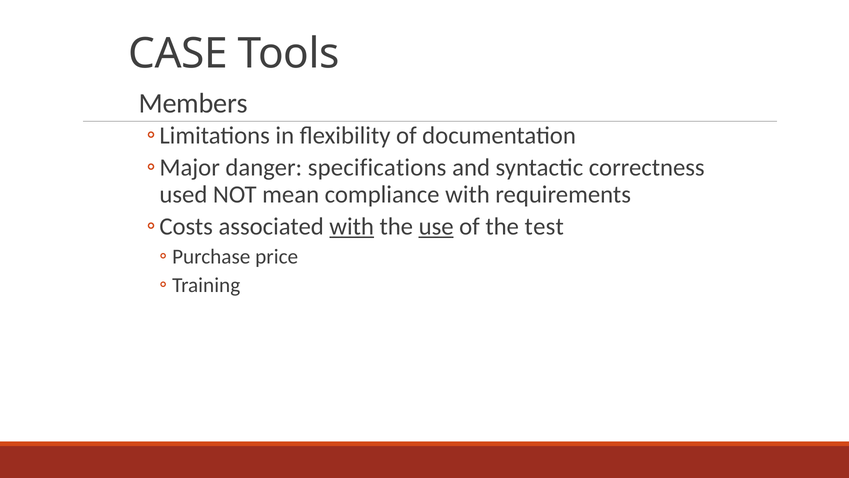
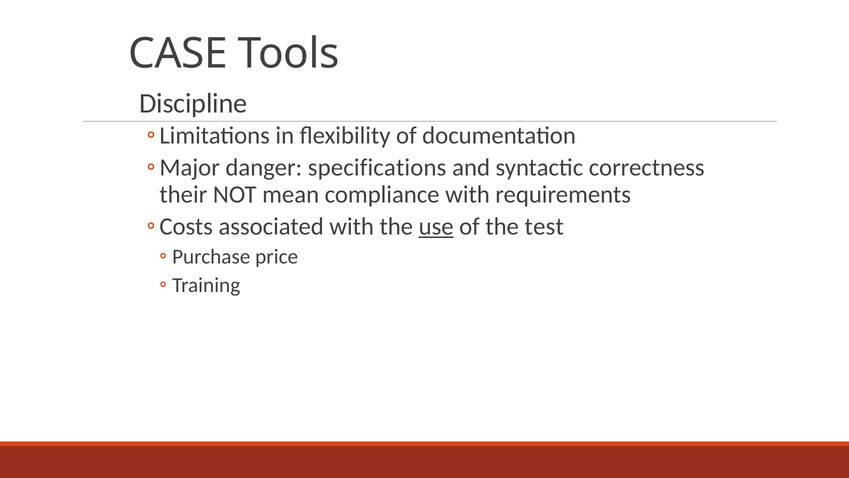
Members: Members -> Discipline (193, 103)
used: used -> their (183, 194)
with underline: present -> none (352, 226)
